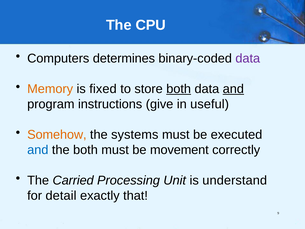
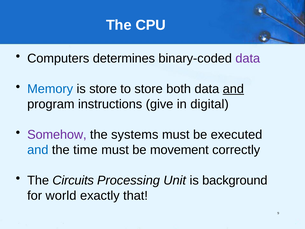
Memory colour: orange -> blue (50, 89)
is fixed: fixed -> store (103, 89)
both underline: present -> none (179, 89)
useful: useful -> digital (210, 104)
Somehow colour: orange -> purple (57, 135)
the both: both -> time (85, 150)
Carried: Carried -> Circuits (73, 180)
understand: understand -> background (235, 180)
detail: detail -> world (61, 196)
